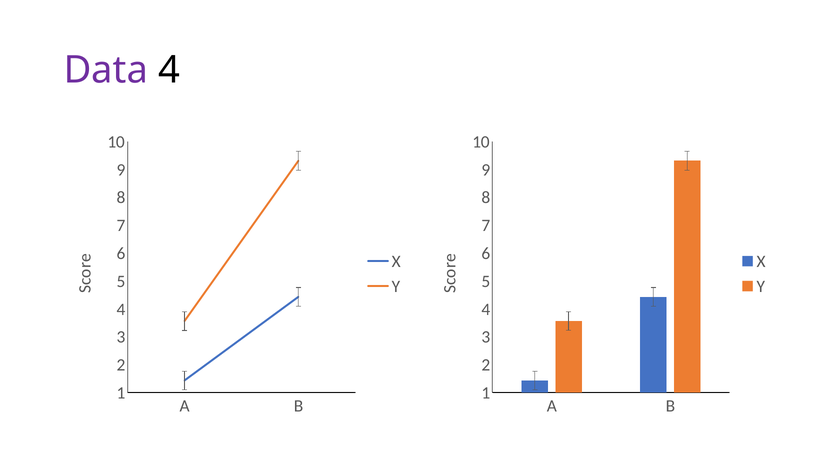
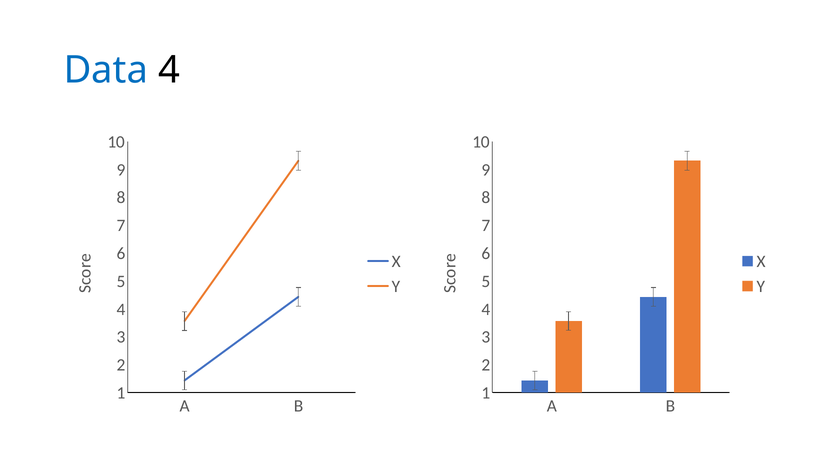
Data colour: purple -> blue (106, 70)
